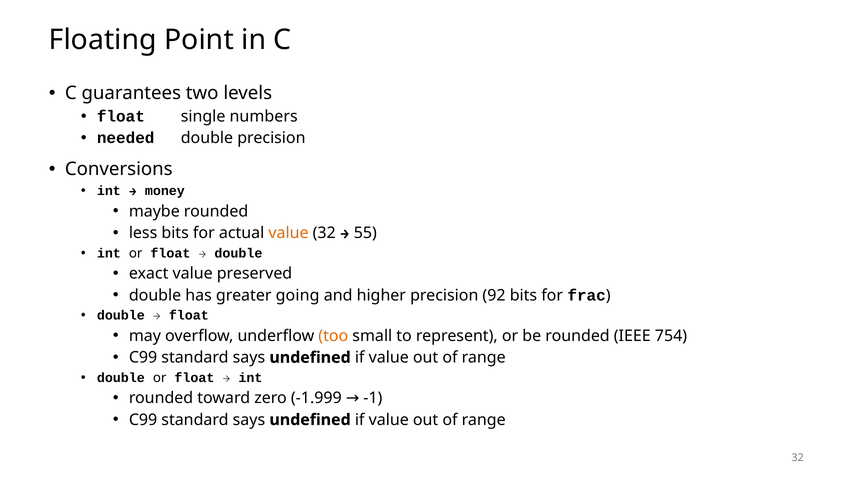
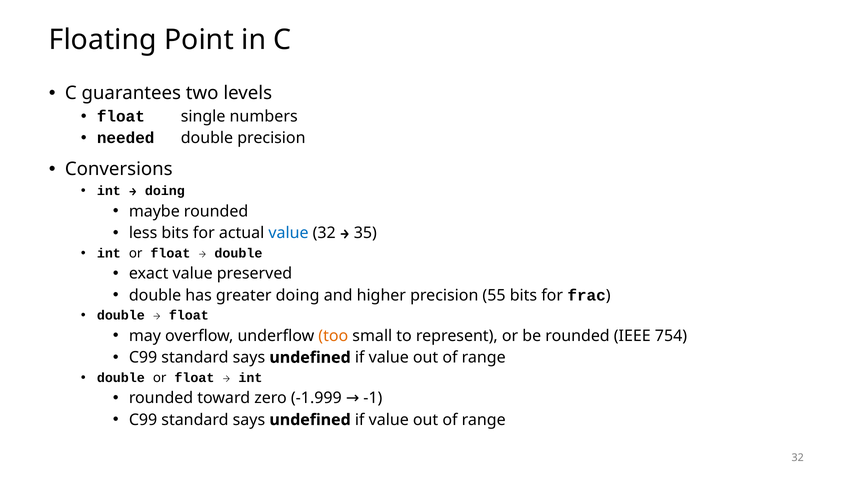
money: money -> doing (165, 191)
value colour: orange -> blue (288, 233)
55: 55 -> 35 (365, 233)
greater going: going -> doing (298, 295)
92: 92 -> 55 (494, 295)
